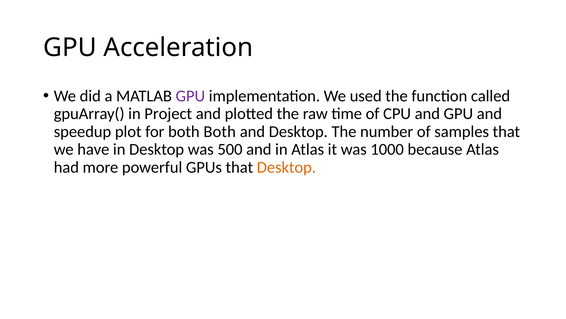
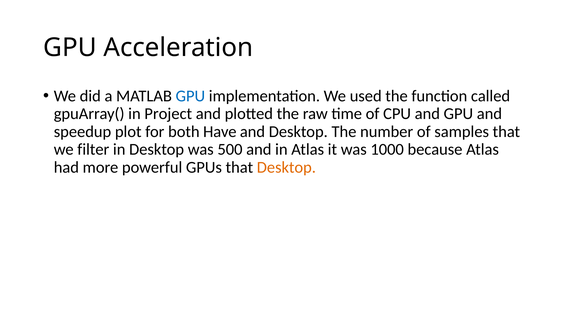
GPU colour: purple -> blue (190, 96)
both Both: Both -> Have (220, 131)
have: have -> filter (93, 149)
